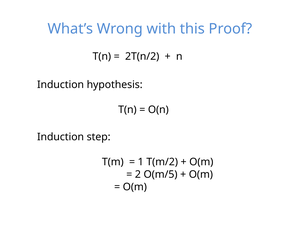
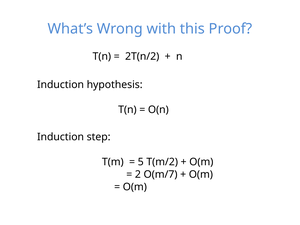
1: 1 -> 5 (141, 162)
O(m/5: O(m/5 -> O(m/7 (161, 174)
